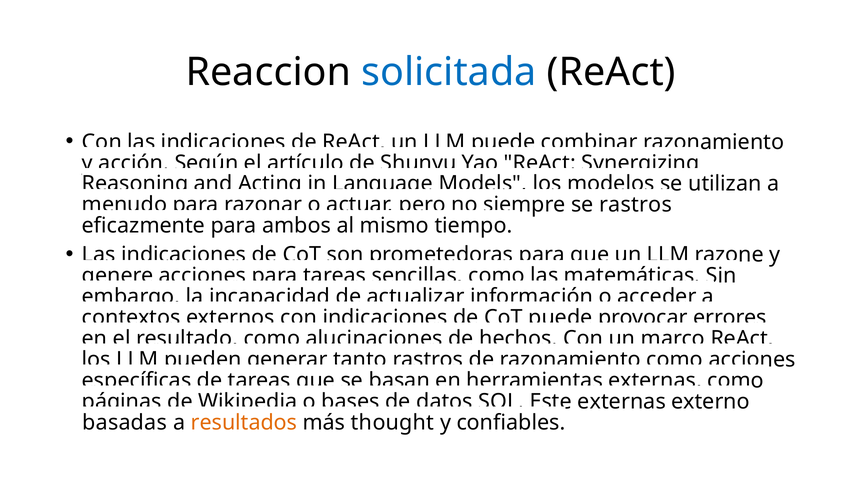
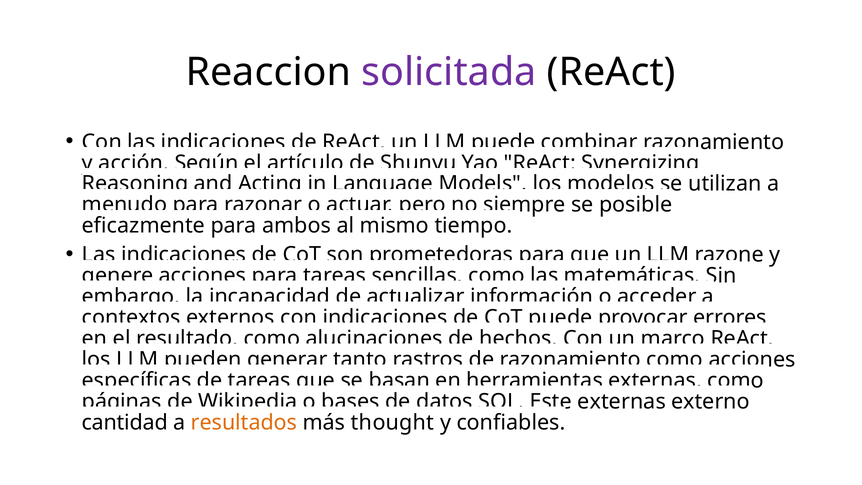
solicitada colour: blue -> purple (449, 72)
se rastros: rastros -> posible (636, 205)
basadas: basadas -> cantidad (125, 422)
